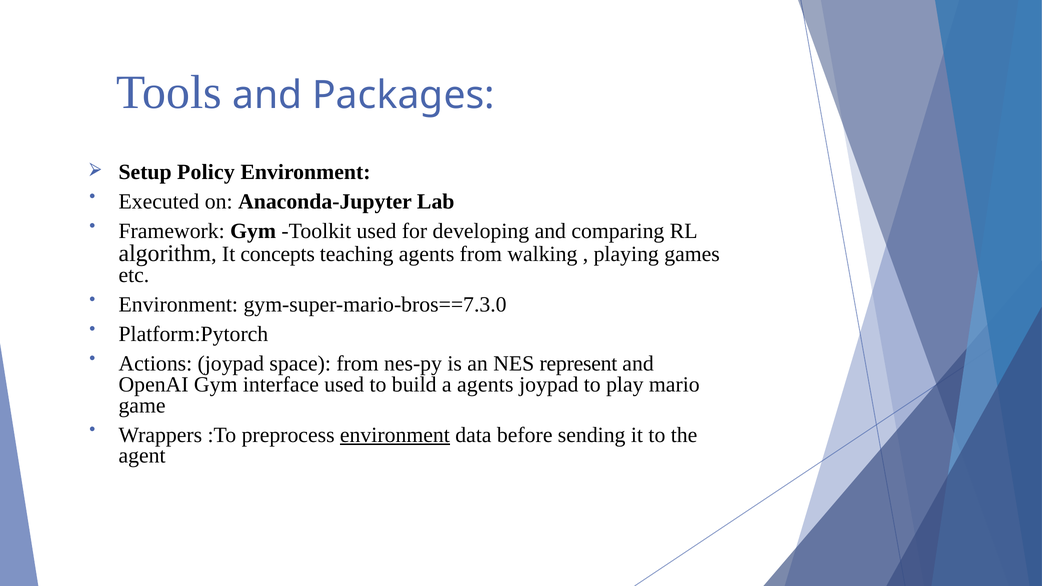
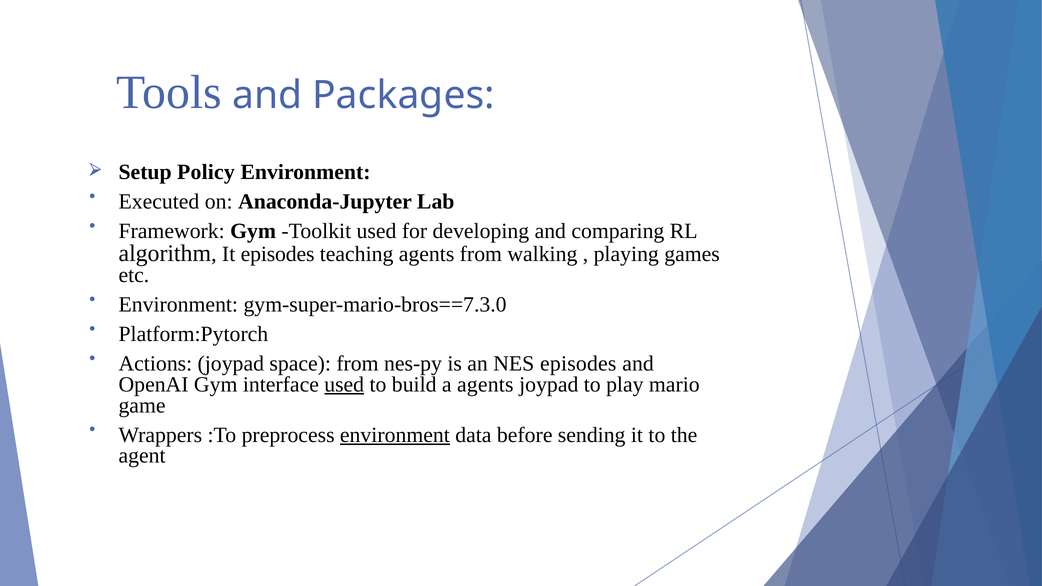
It concepts: concepts -> episodes (278, 254)
NES represent: represent -> episodes (578, 364)
used underline: none -> present (344, 385)
